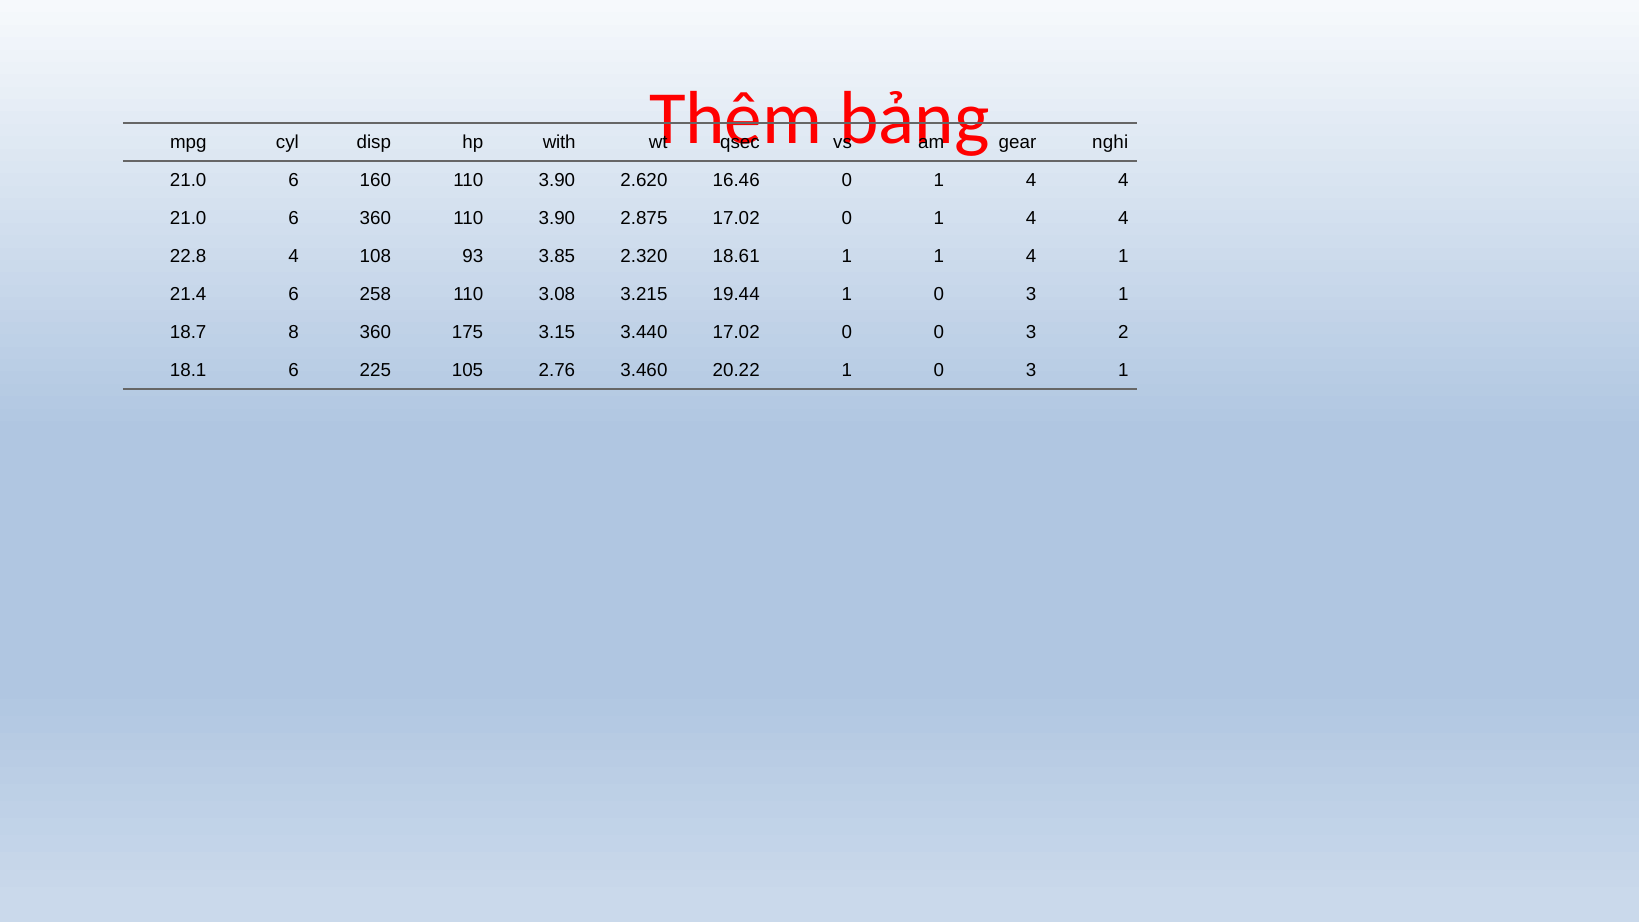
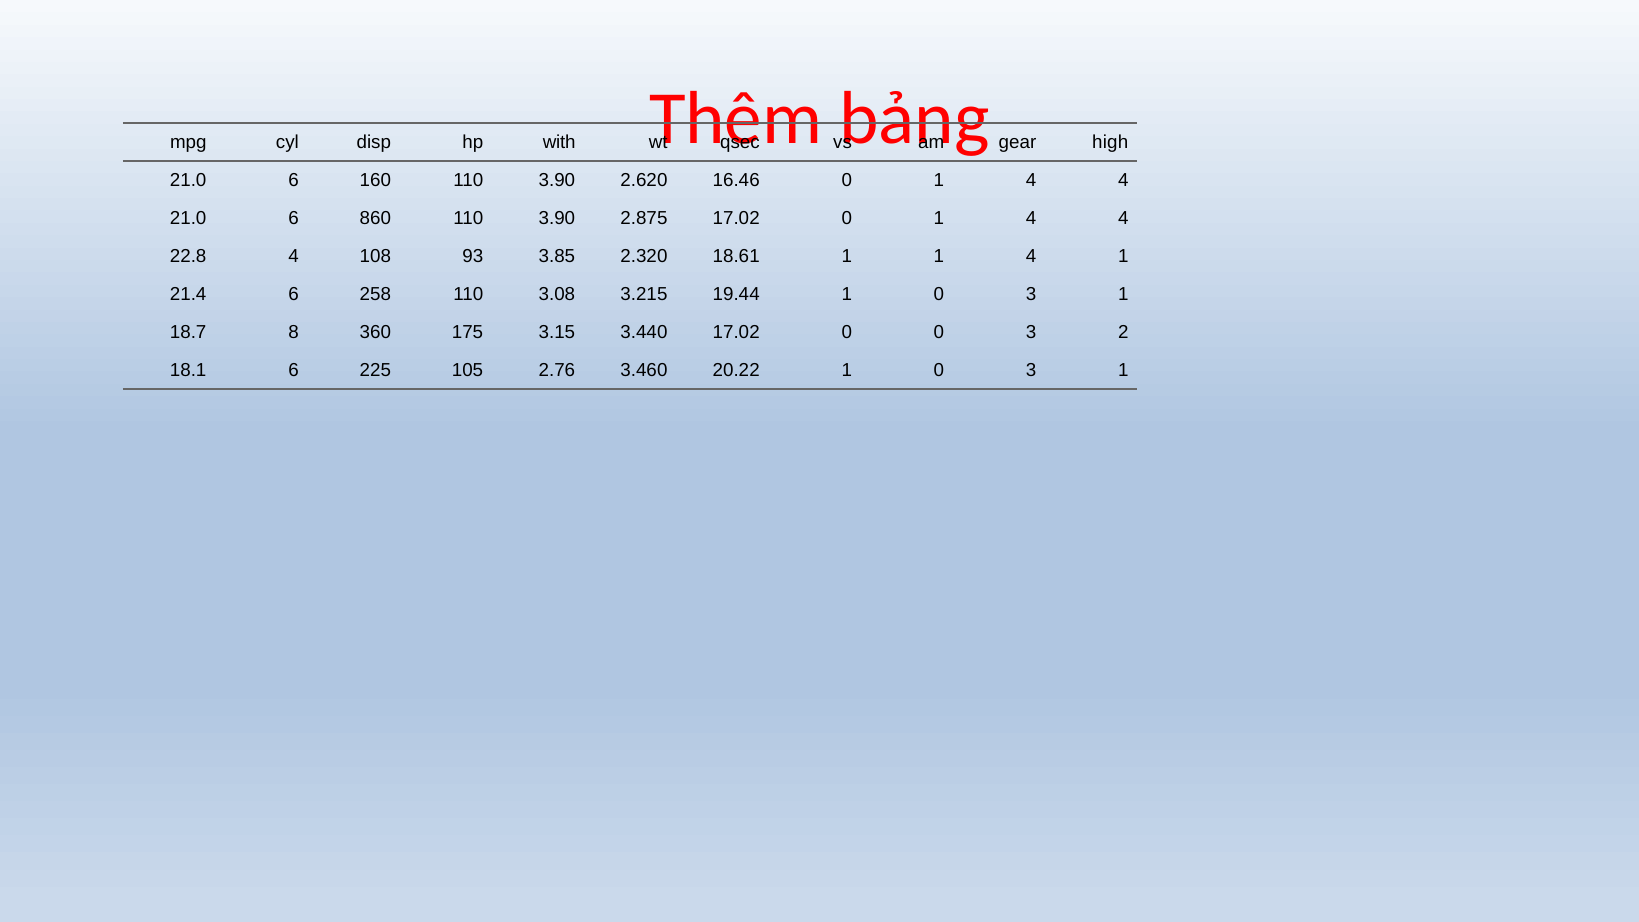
nghi: nghi -> high (1110, 142)
6 360: 360 -> 860 (375, 218)
